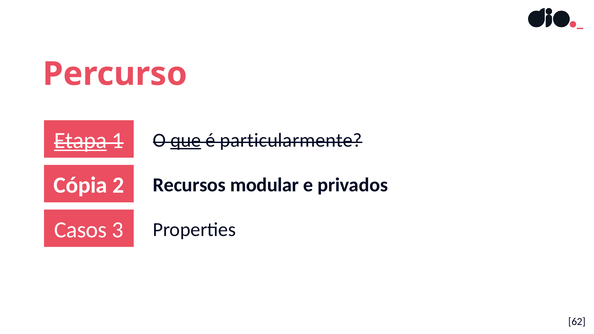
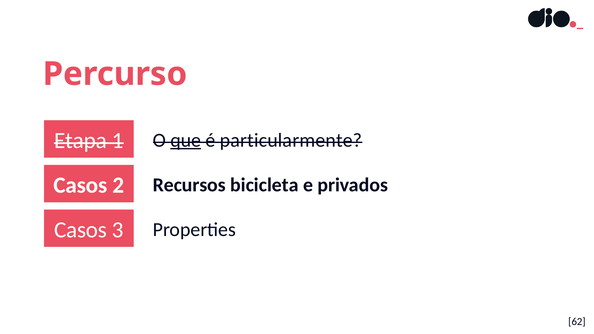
Etapa underline: present -> none (81, 141)
Cópia: Cópia -> Casos (80, 185)
modular: modular -> bicicleta (264, 185)
